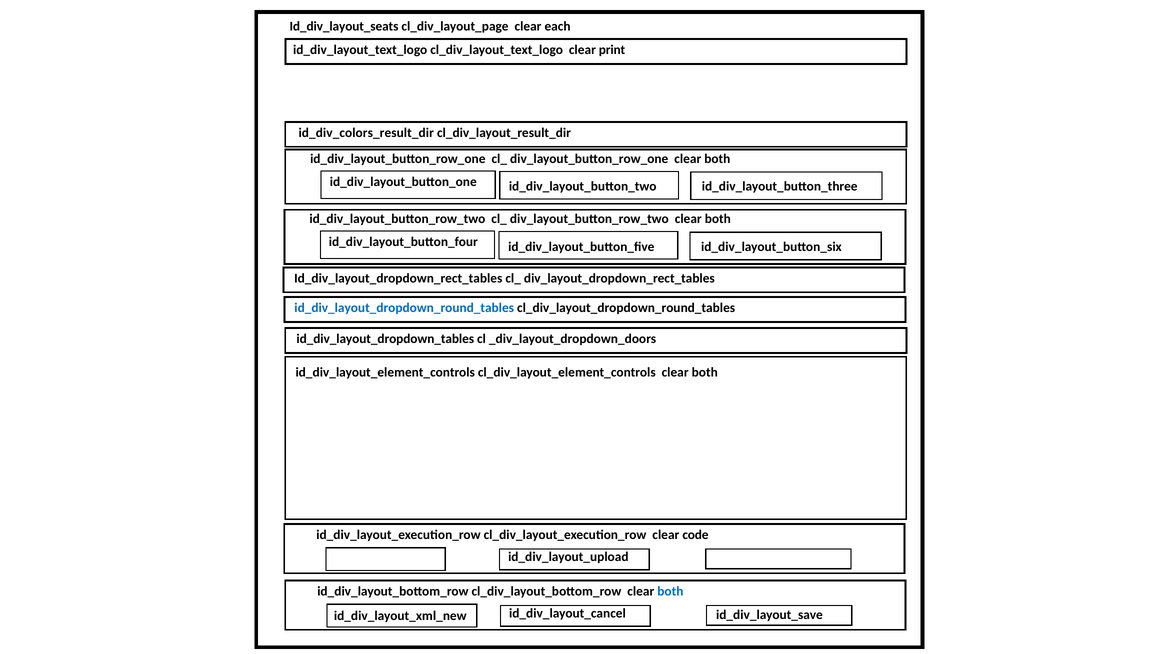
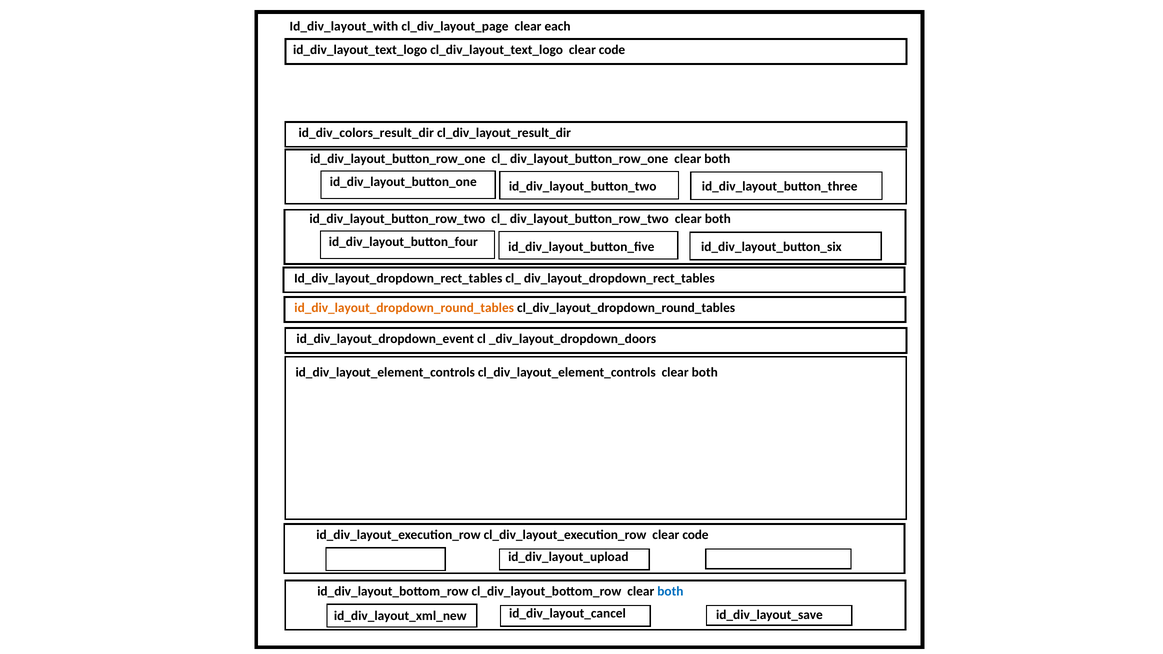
Id_div_layout_seats: Id_div_layout_seats -> Id_div_layout_with (344, 26)
cl_div_layout_text_logo clear print: print -> code (612, 50)
id_div_layout_dropdown_round_tables colour: blue -> orange (404, 308)
id_div_layout_dropdown_tables: id_div_layout_dropdown_tables -> id_div_layout_dropdown_event (385, 339)
